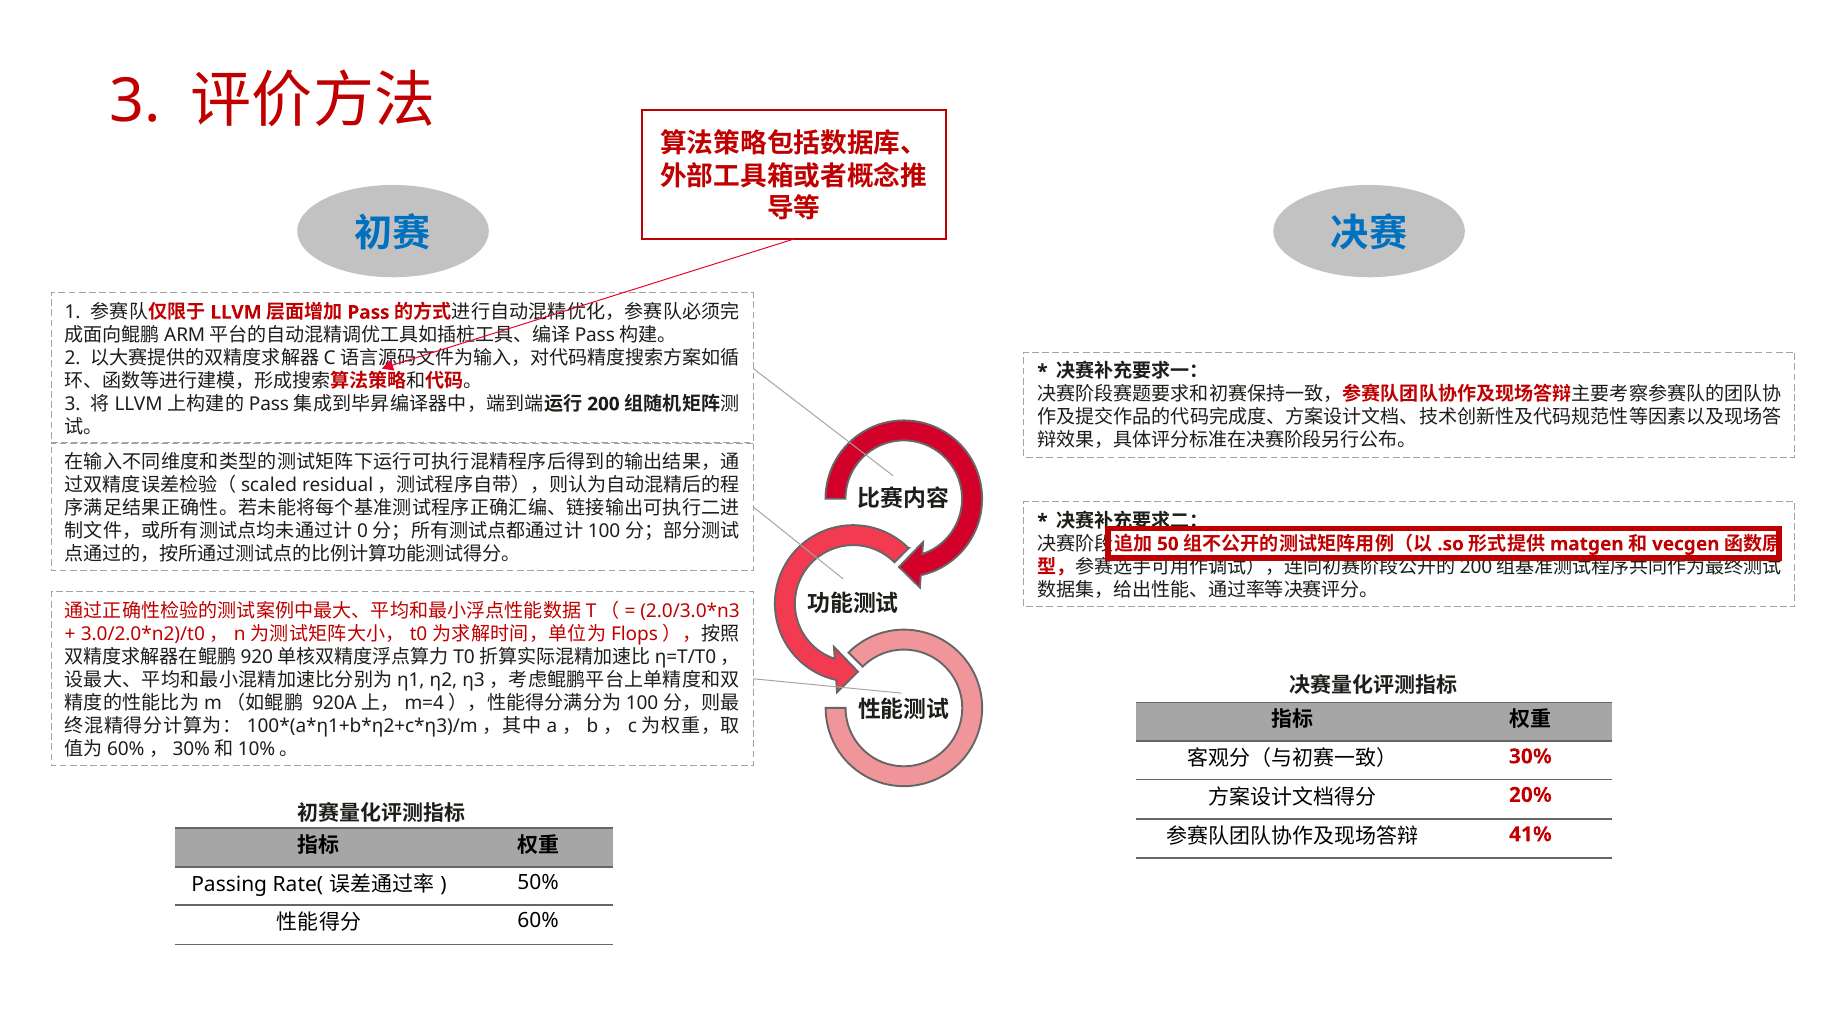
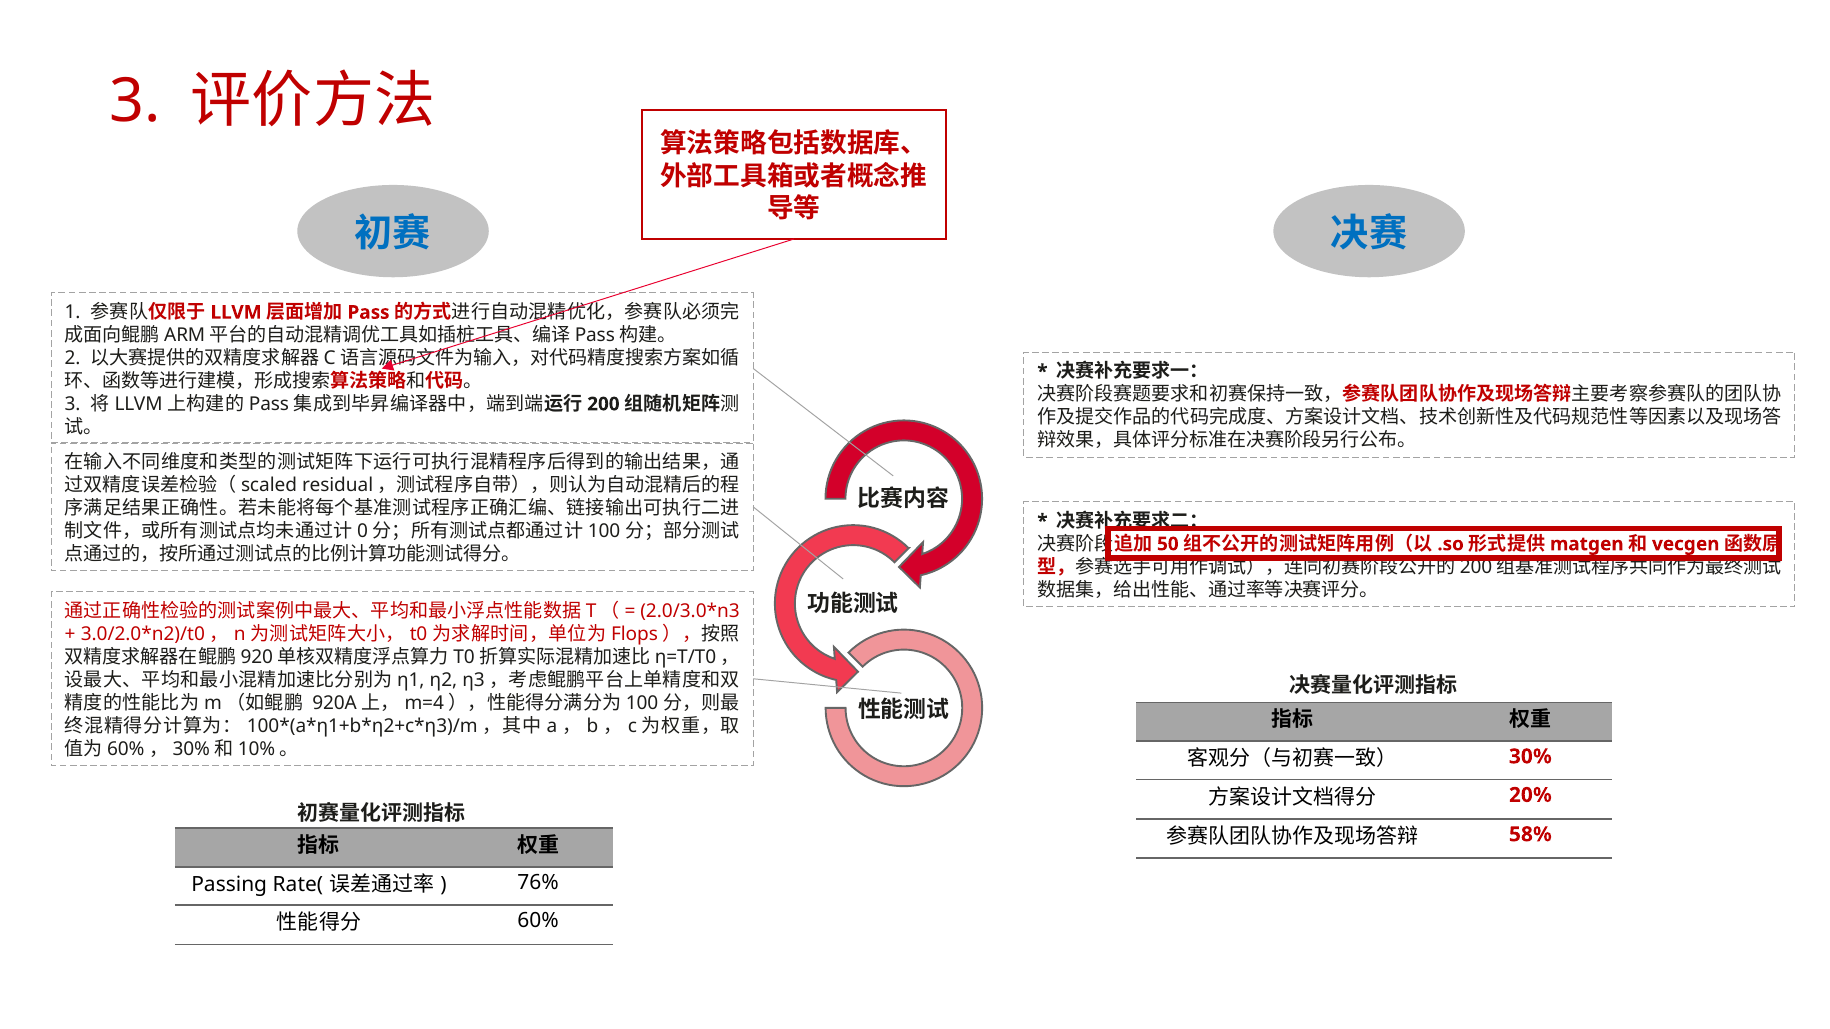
41%: 41% -> 58% (1530, 834)
50%: 50% -> 76% (538, 882)
